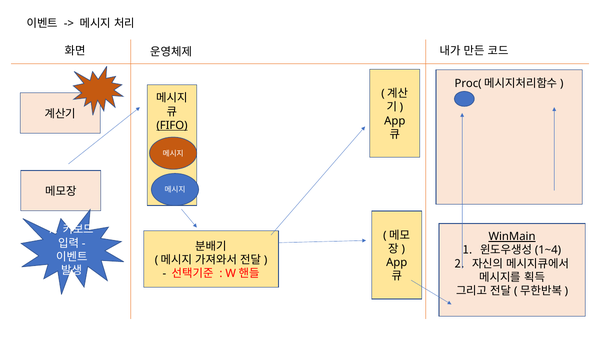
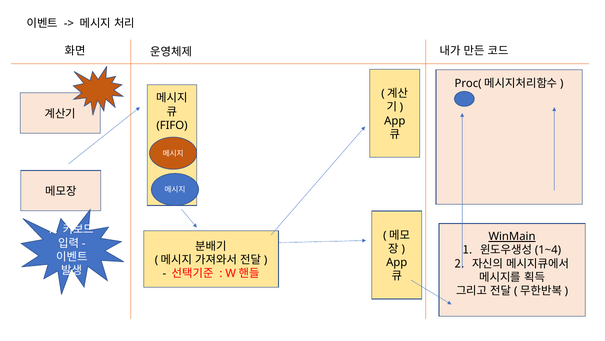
FIFO underline: present -> none (172, 125)
